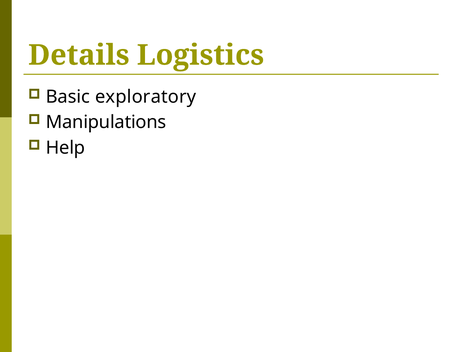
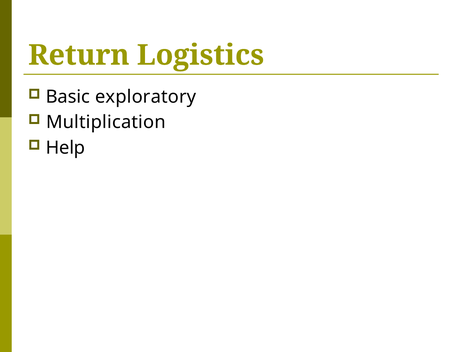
Details: Details -> Return (79, 55)
Manipulations: Manipulations -> Multiplication (106, 122)
